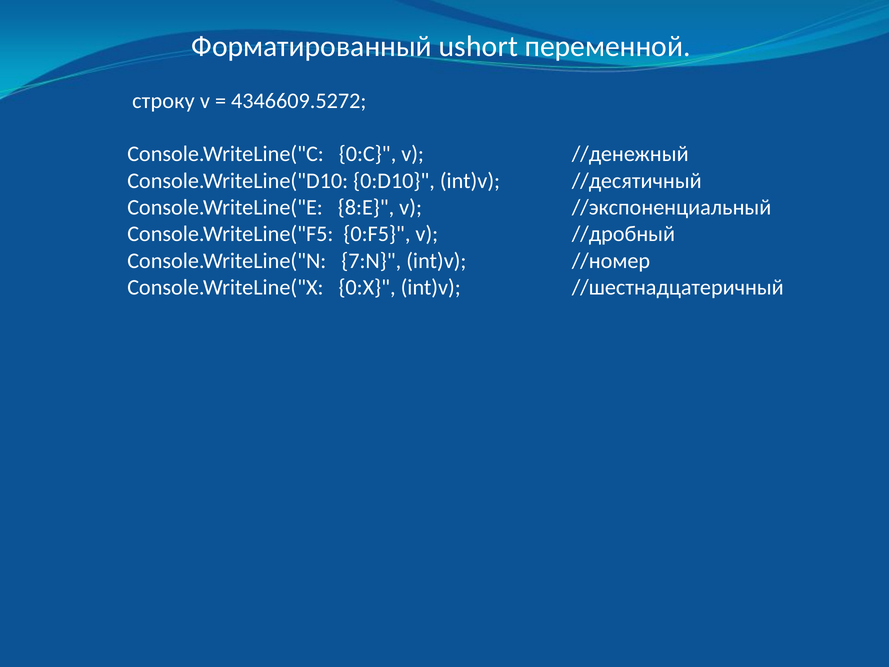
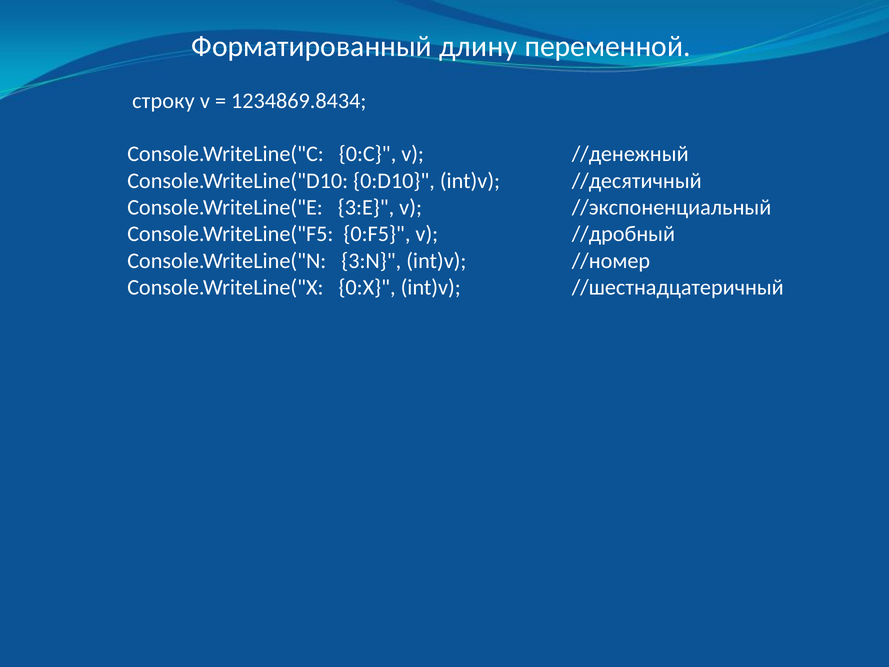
ushort: ushort -> длину (478, 46)
4346609.5272: 4346609.5272 -> 1234869.8434 (299, 101)
8:E: 8:E -> 3:E (366, 207)
7:N: 7:N -> 3:N (371, 261)
